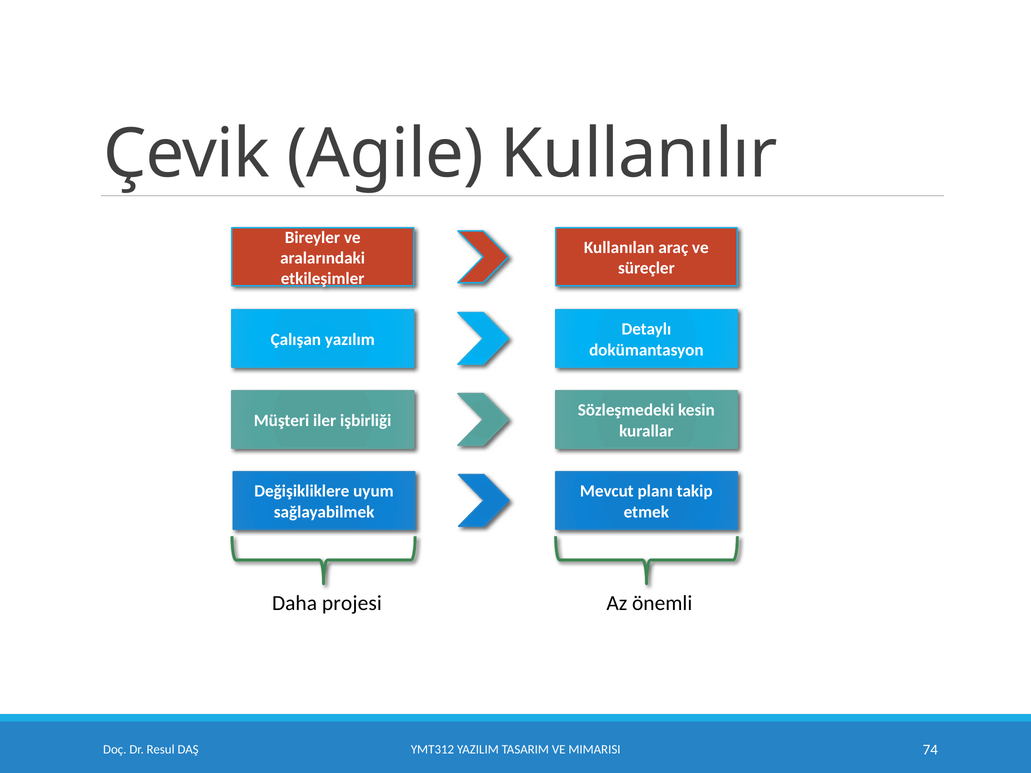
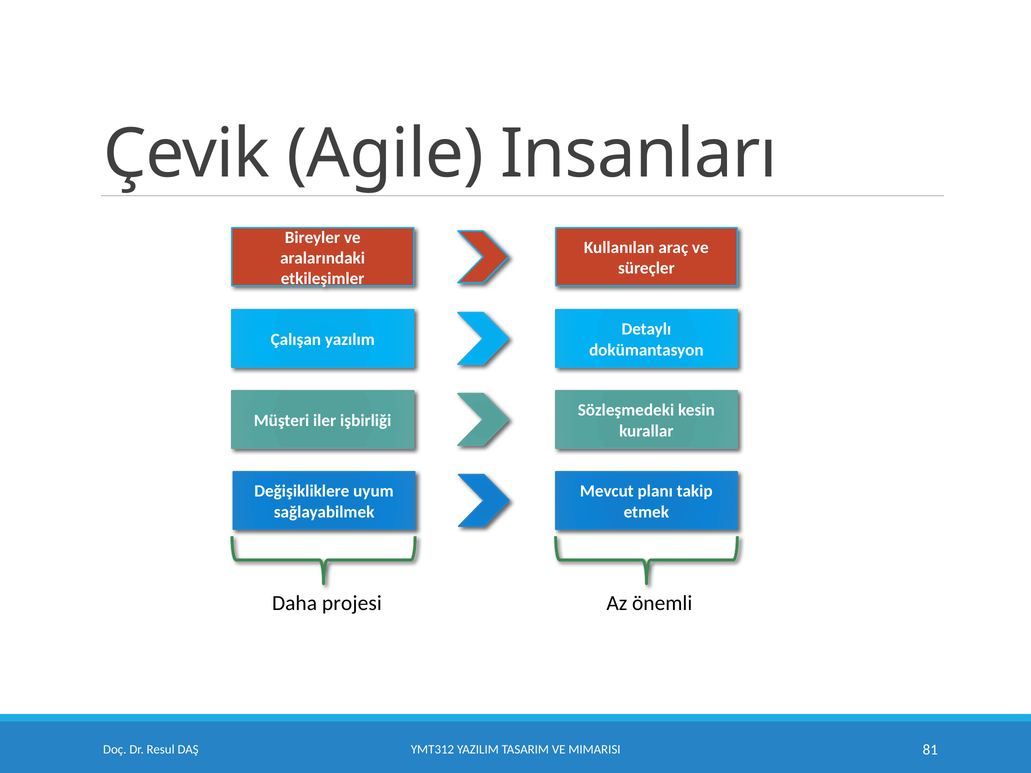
Kullanılır: Kullanılır -> Insanları (639, 154)
74: 74 -> 81 (930, 750)
